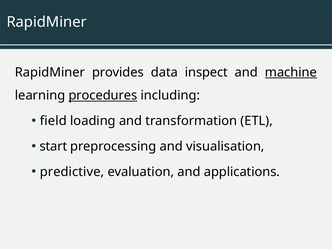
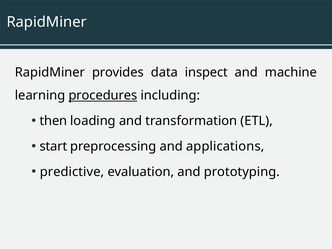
machine underline: present -> none (291, 72)
field: field -> then (53, 121)
visualisation: visualisation -> applications (225, 146)
applications: applications -> prototyping (242, 172)
